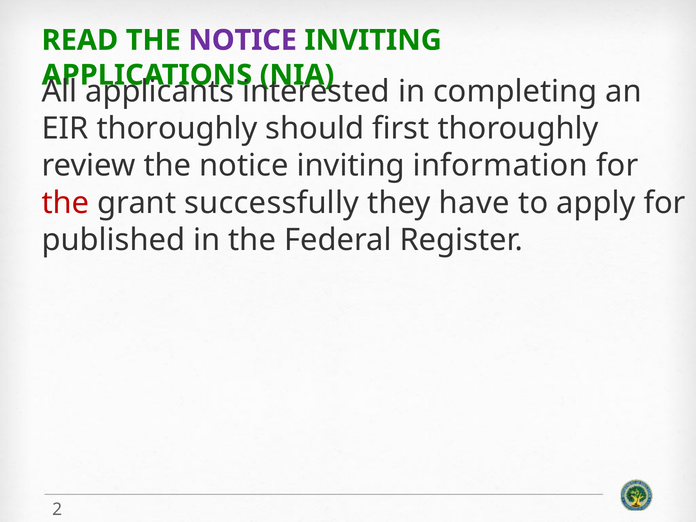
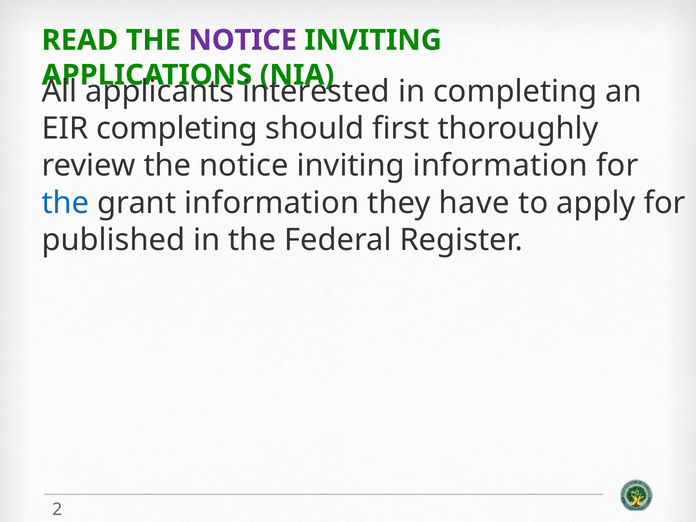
EIR thoroughly: thoroughly -> completing (177, 129)
the colour: red -> blue (66, 203)
grant successfully: successfully -> information (272, 203)
